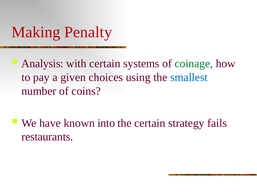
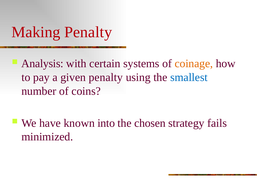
coinage colour: green -> orange (194, 64)
given choices: choices -> penalty (106, 77)
the certain: certain -> chosen (150, 123)
restaurants: restaurants -> minimized (47, 137)
